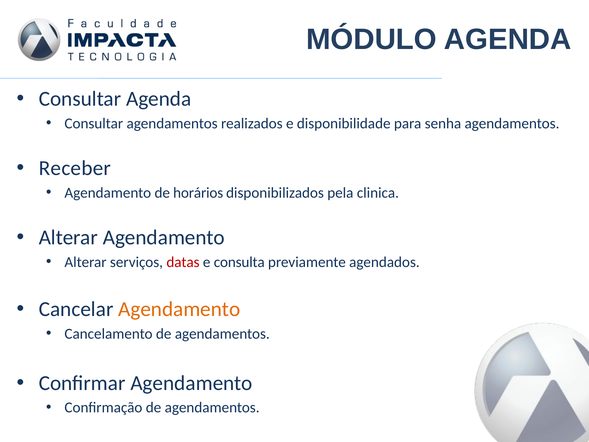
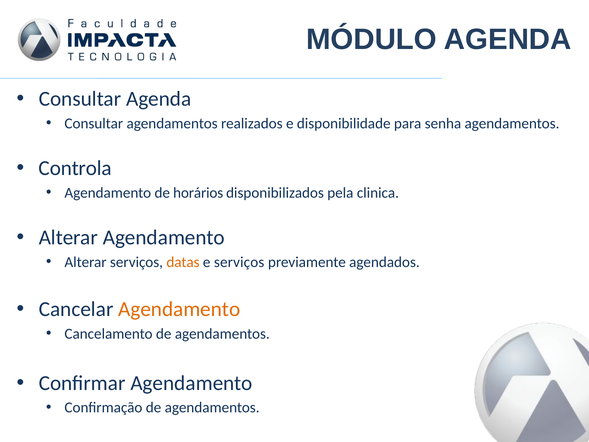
Receber: Receber -> Controla (75, 168)
datas colour: red -> orange (183, 262)
e consulta: consulta -> serviços (239, 262)
